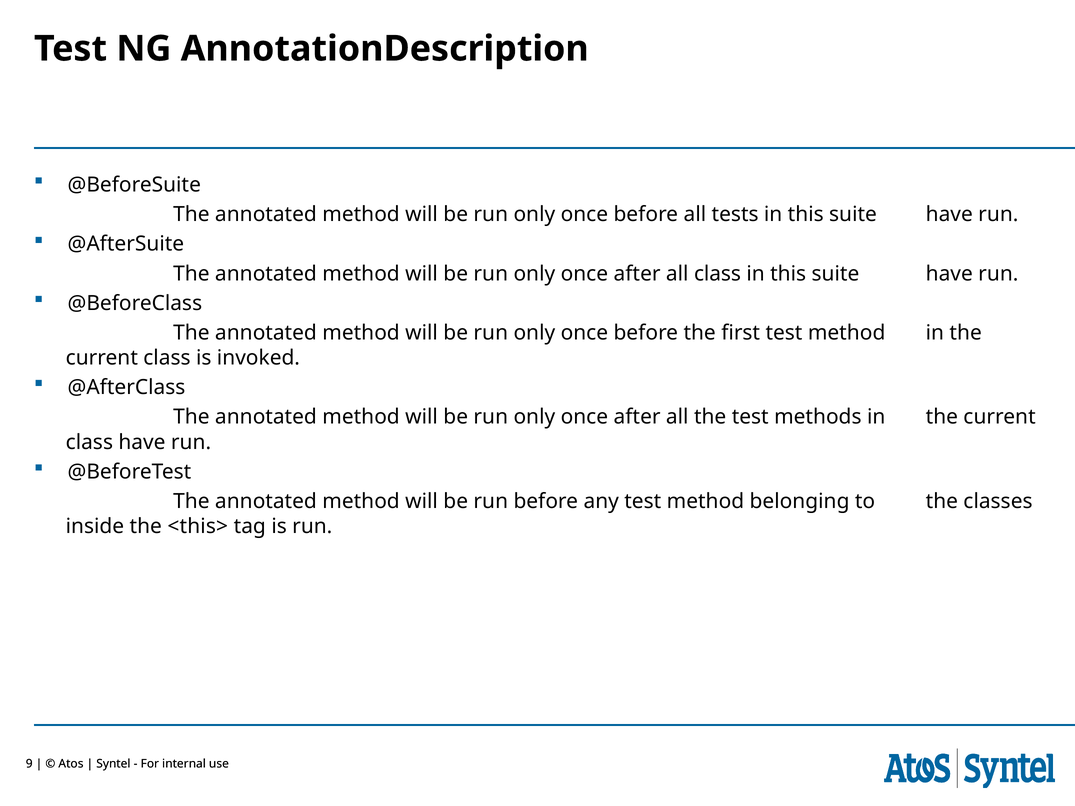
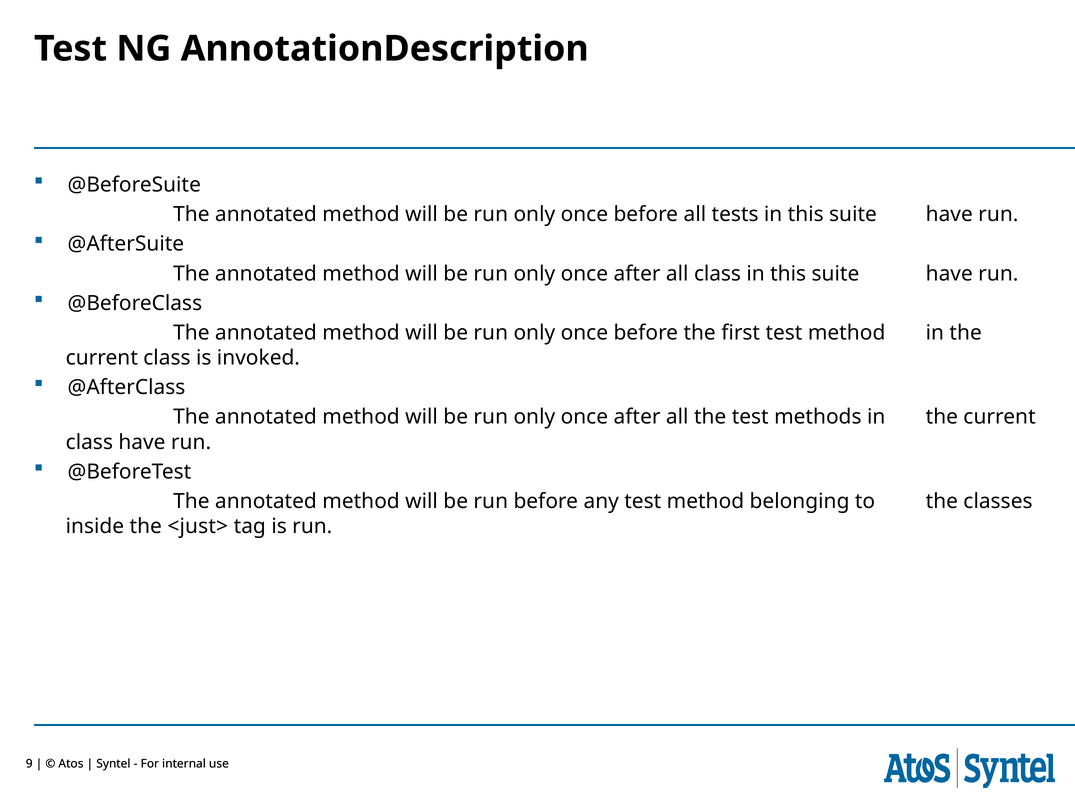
<this>: <this> -> <just> (198, 527)
